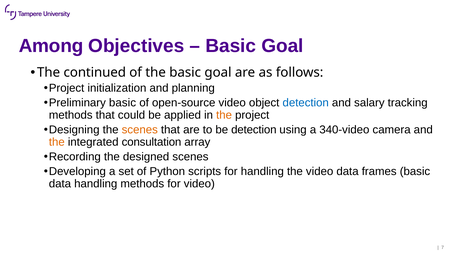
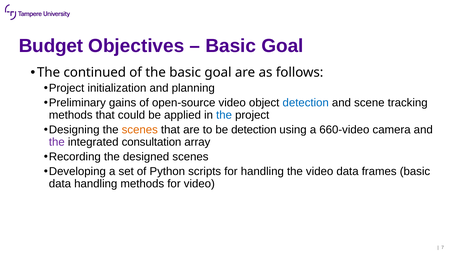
Among: Among -> Budget (51, 46)
Preliminary basic: basic -> gains (123, 103)
salary: salary -> scene (369, 103)
the colour: orange -> blue (224, 115)
340-video: 340-video -> 660-video (344, 130)
the colour: orange -> purple (57, 142)
